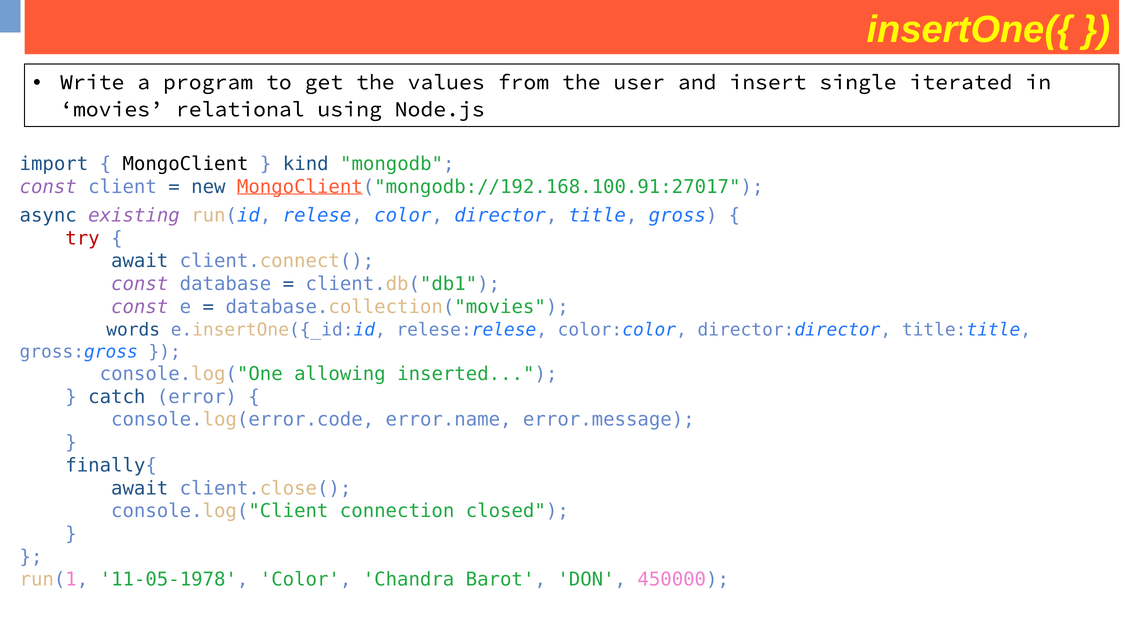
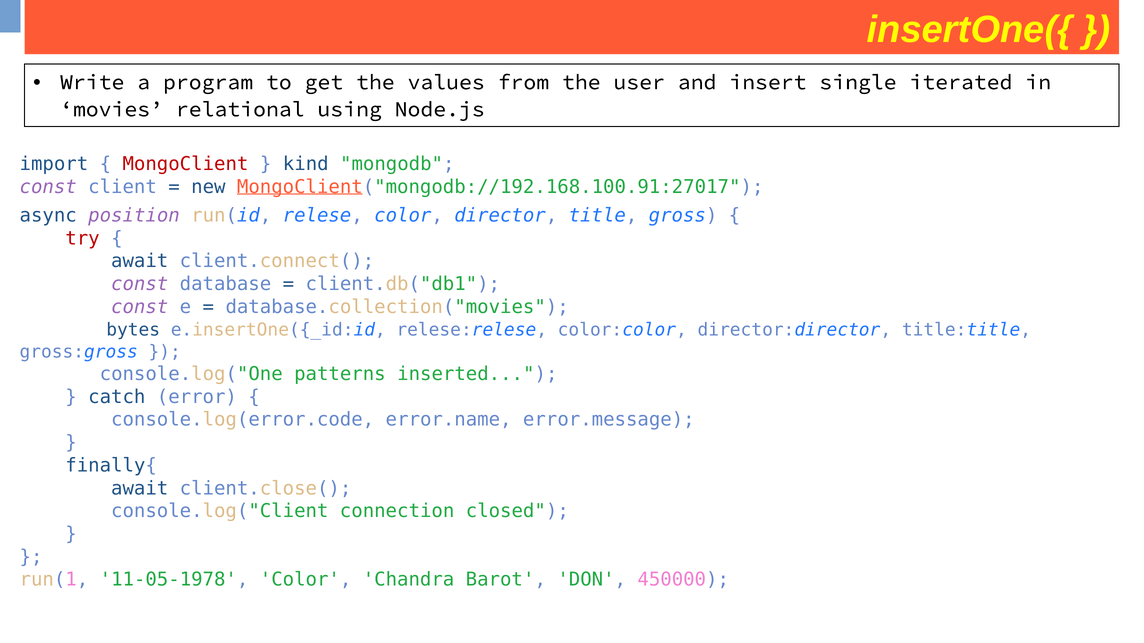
MongoClient colour: black -> red (185, 164)
existing: existing -> position (134, 216)
words: words -> bytes (133, 330)
allowing: allowing -> patterns (340, 374)
